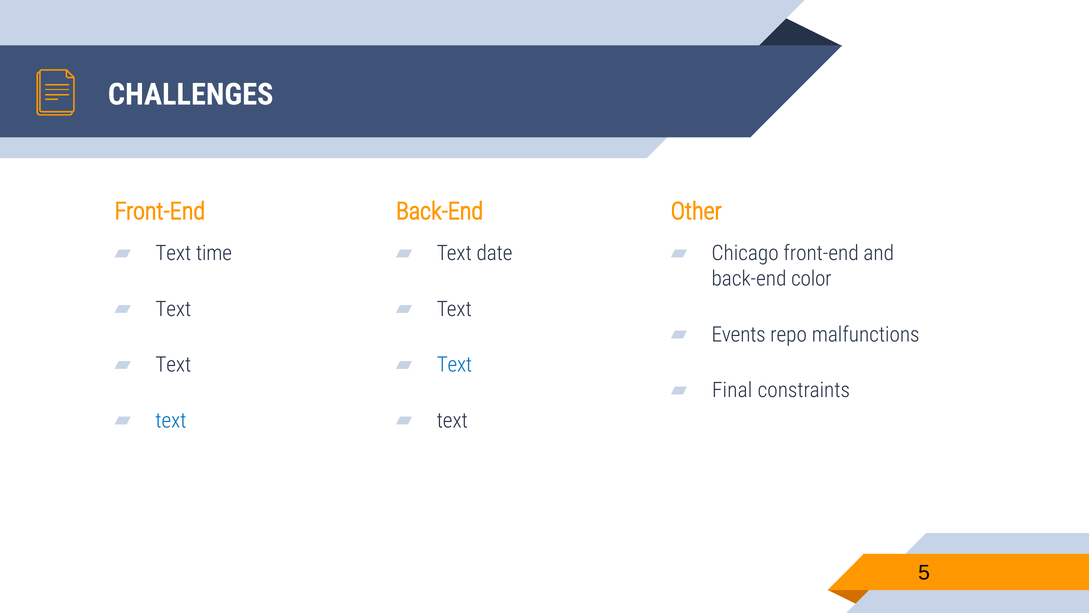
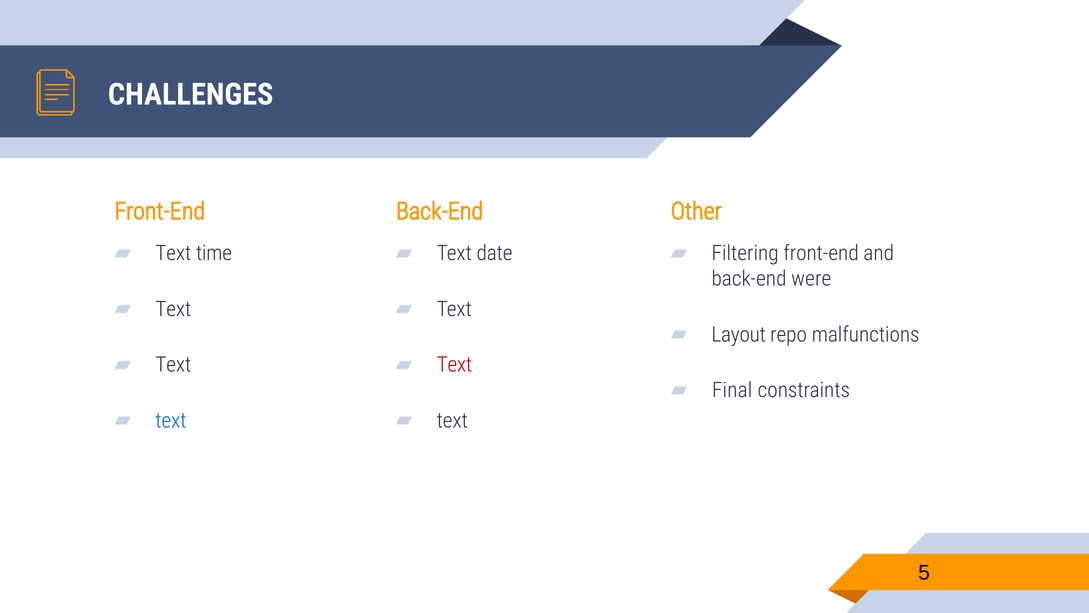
Chicago: Chicago -> Filtering (745, 253)
color: color -> were (811, 279)
Events: Events -> Layout (739, 334)
Text colour: blue -> red (454, 365)
